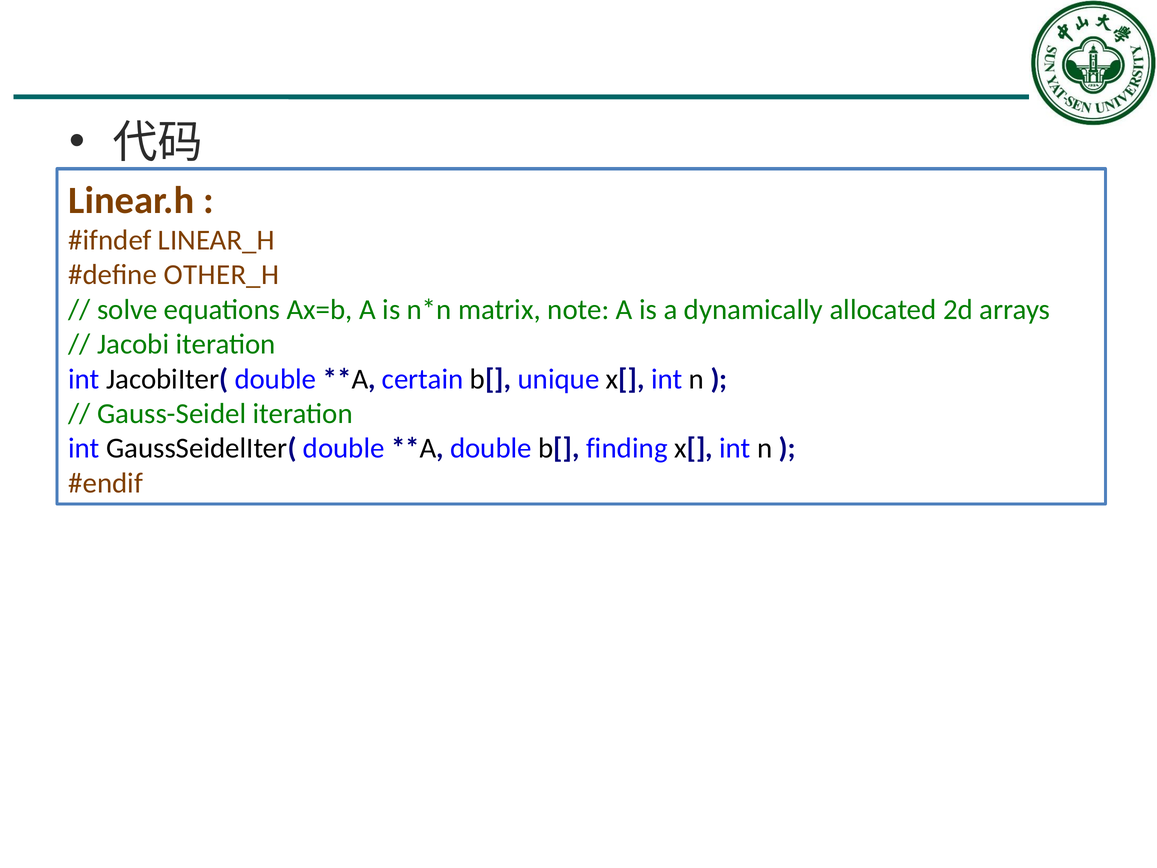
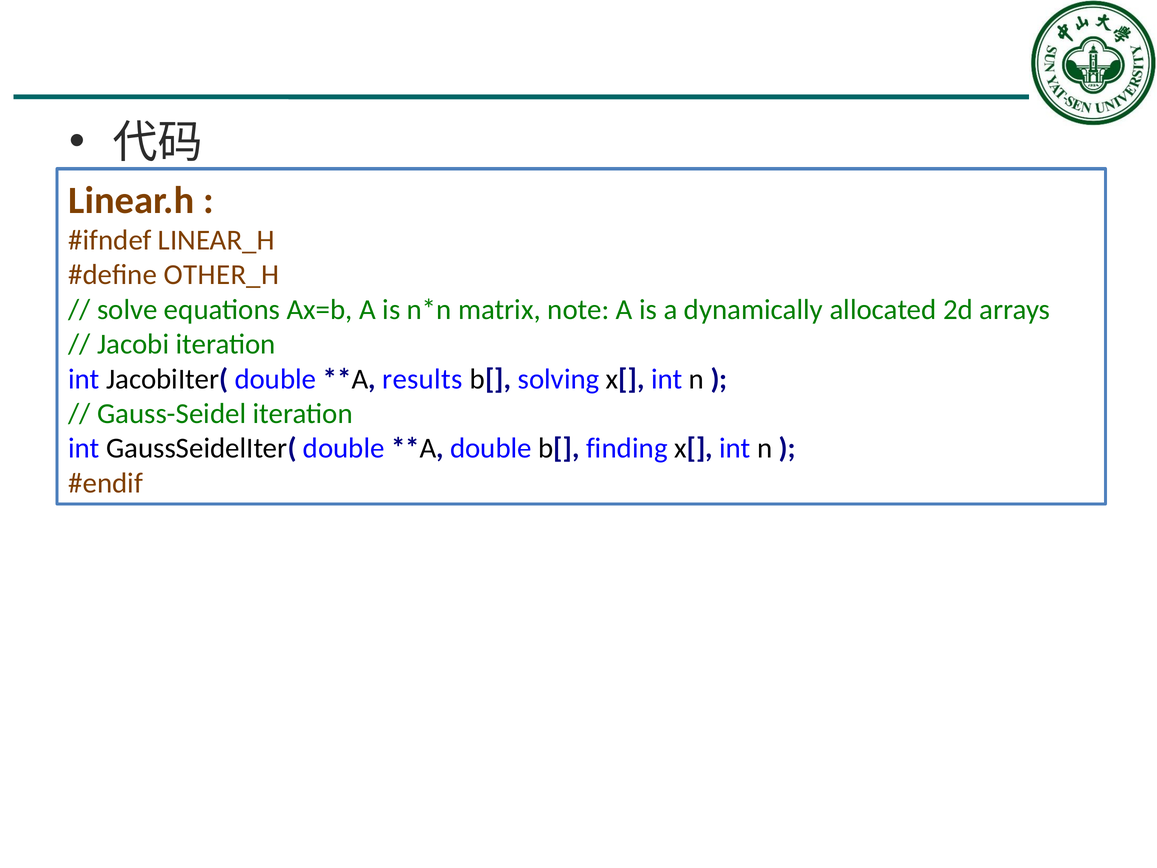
certain: certain -> results (423, 379)
unique: unique -> solving (559, 379)
